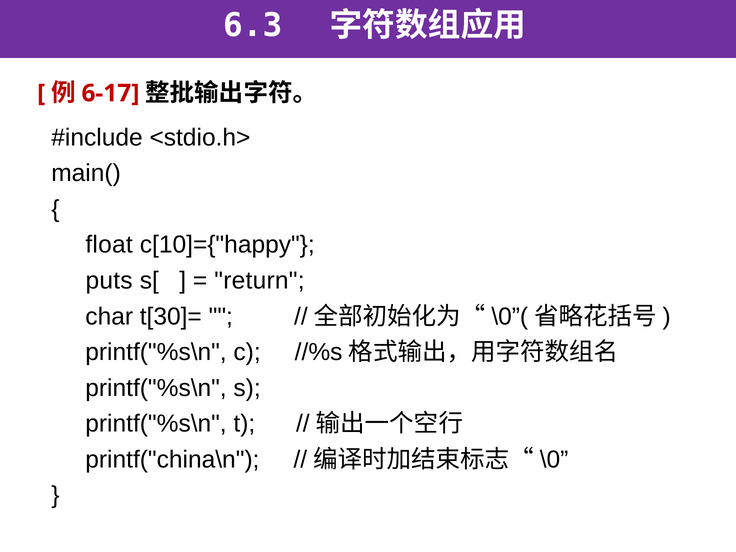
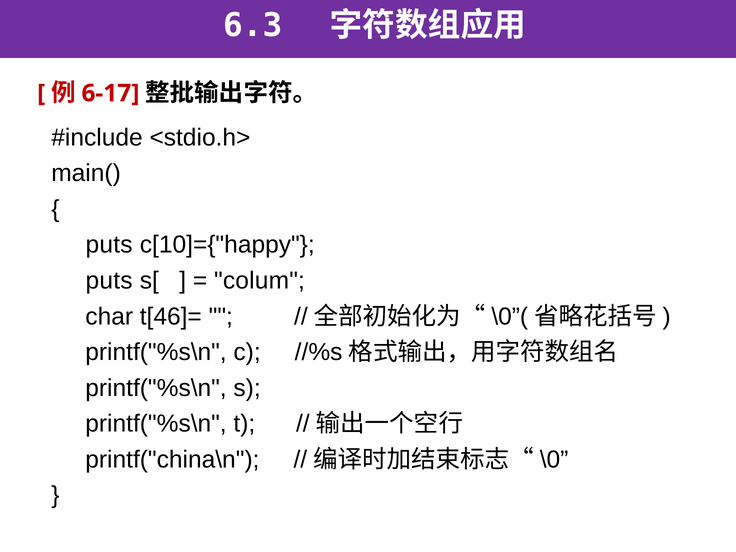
float: float -> puts (109, 245)
return: return -> colum (259, 281)
t[30]=: t[30]= -> t[46]= (171, 316)
